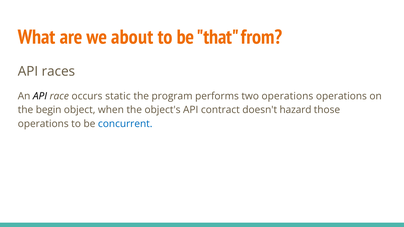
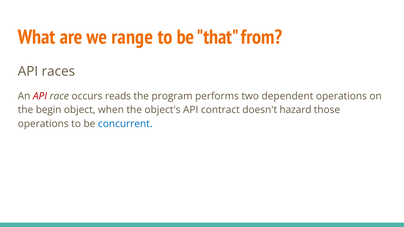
about: about -> range (132, 37)
API colour: black -> red (40, 96)
static: static -> reads (118, 96)
two operations: operations -> dependent (287, 96)
